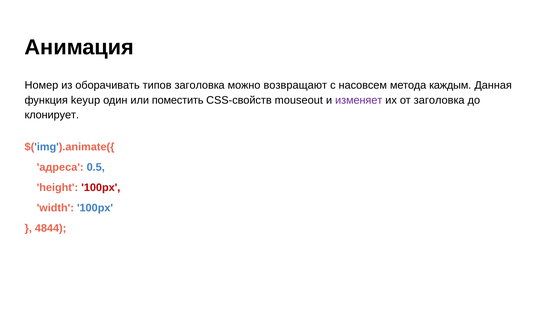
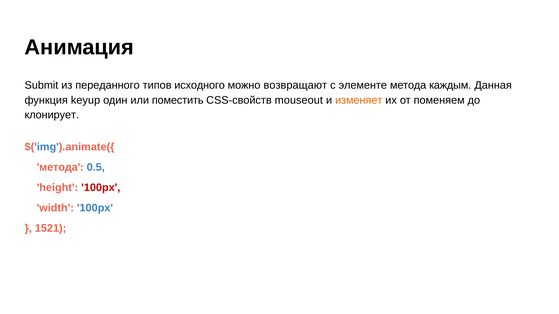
Номер: Номер -> Submit (41, 85)
оборачивать: оборачивать -> переданного (108, 85)
типов заголовка: заголовка -> исходного (200, 85)
насовсем: насовсем -> элементе (363, 85)
изменяет colour: purple -> orange (359, 100)
от заголовка: заголовка -> поменяем (439, 100)
адреса: адреса -> метода (60, 168)
4844: 4844 -> 1521 (51, 229)
